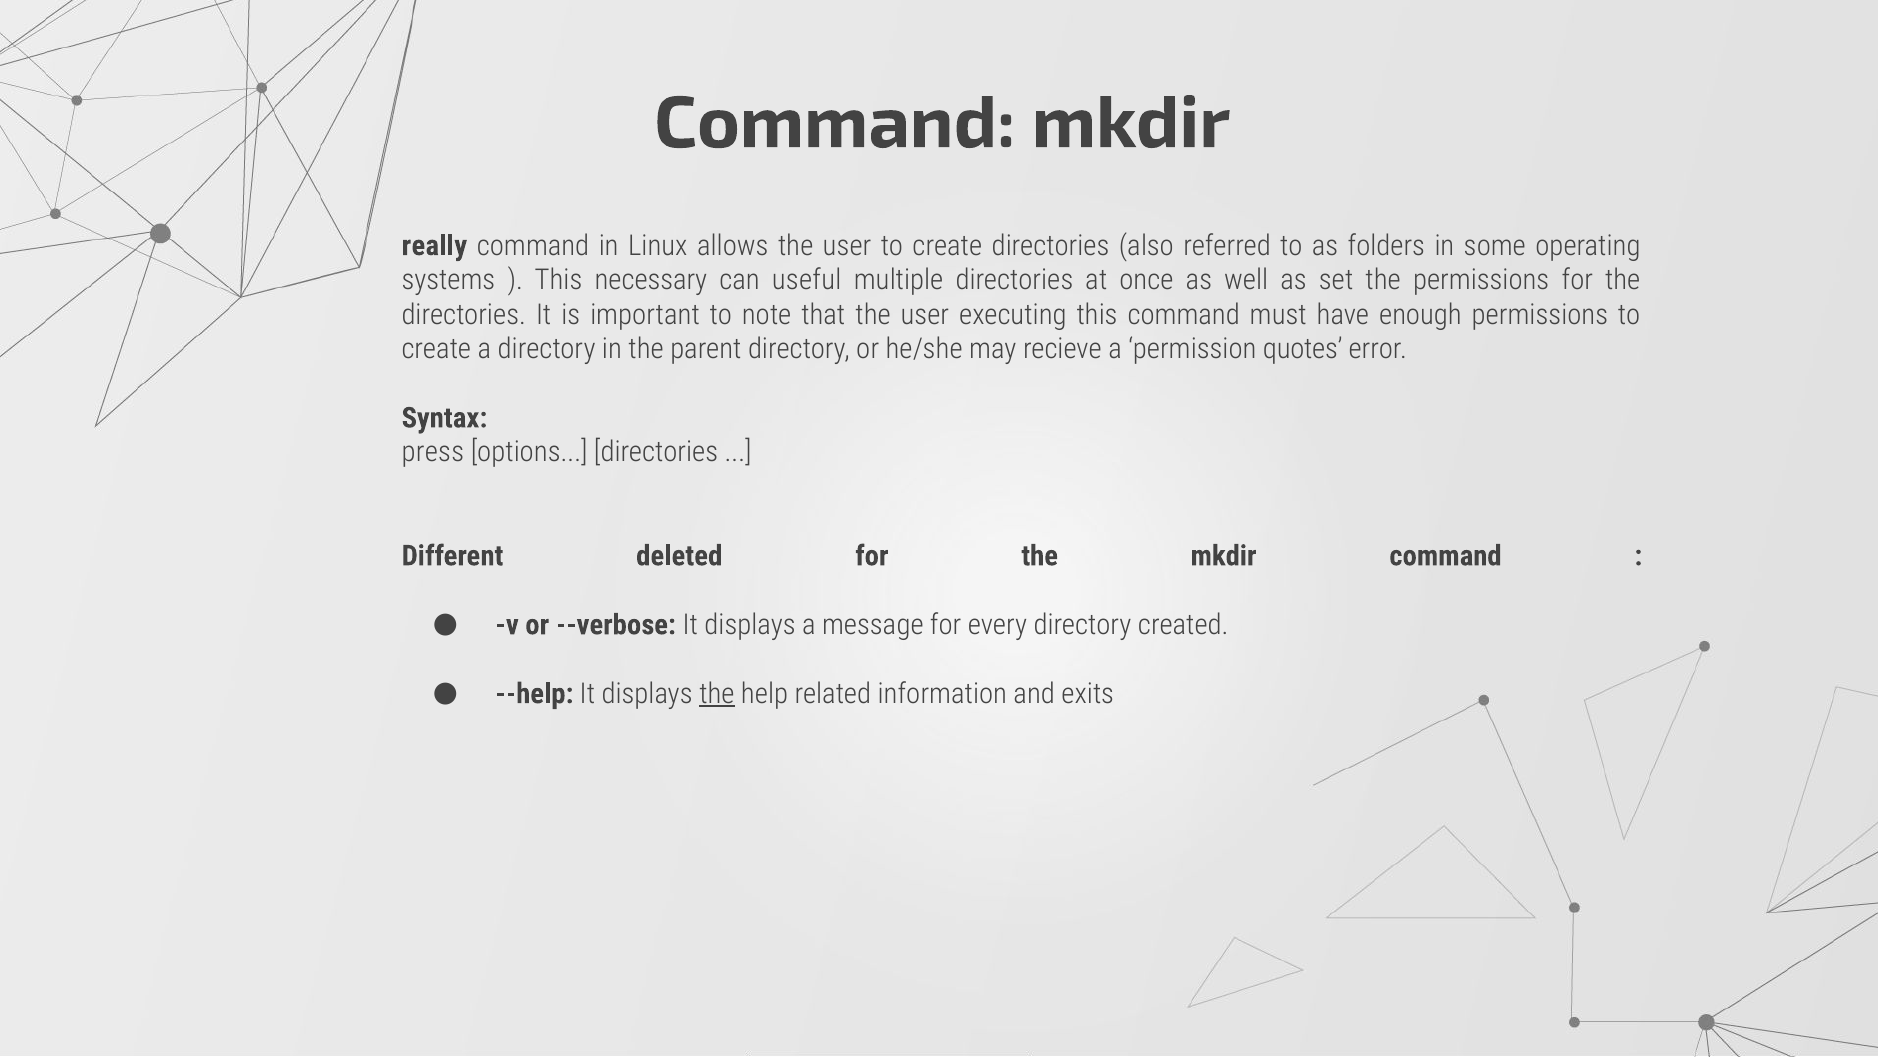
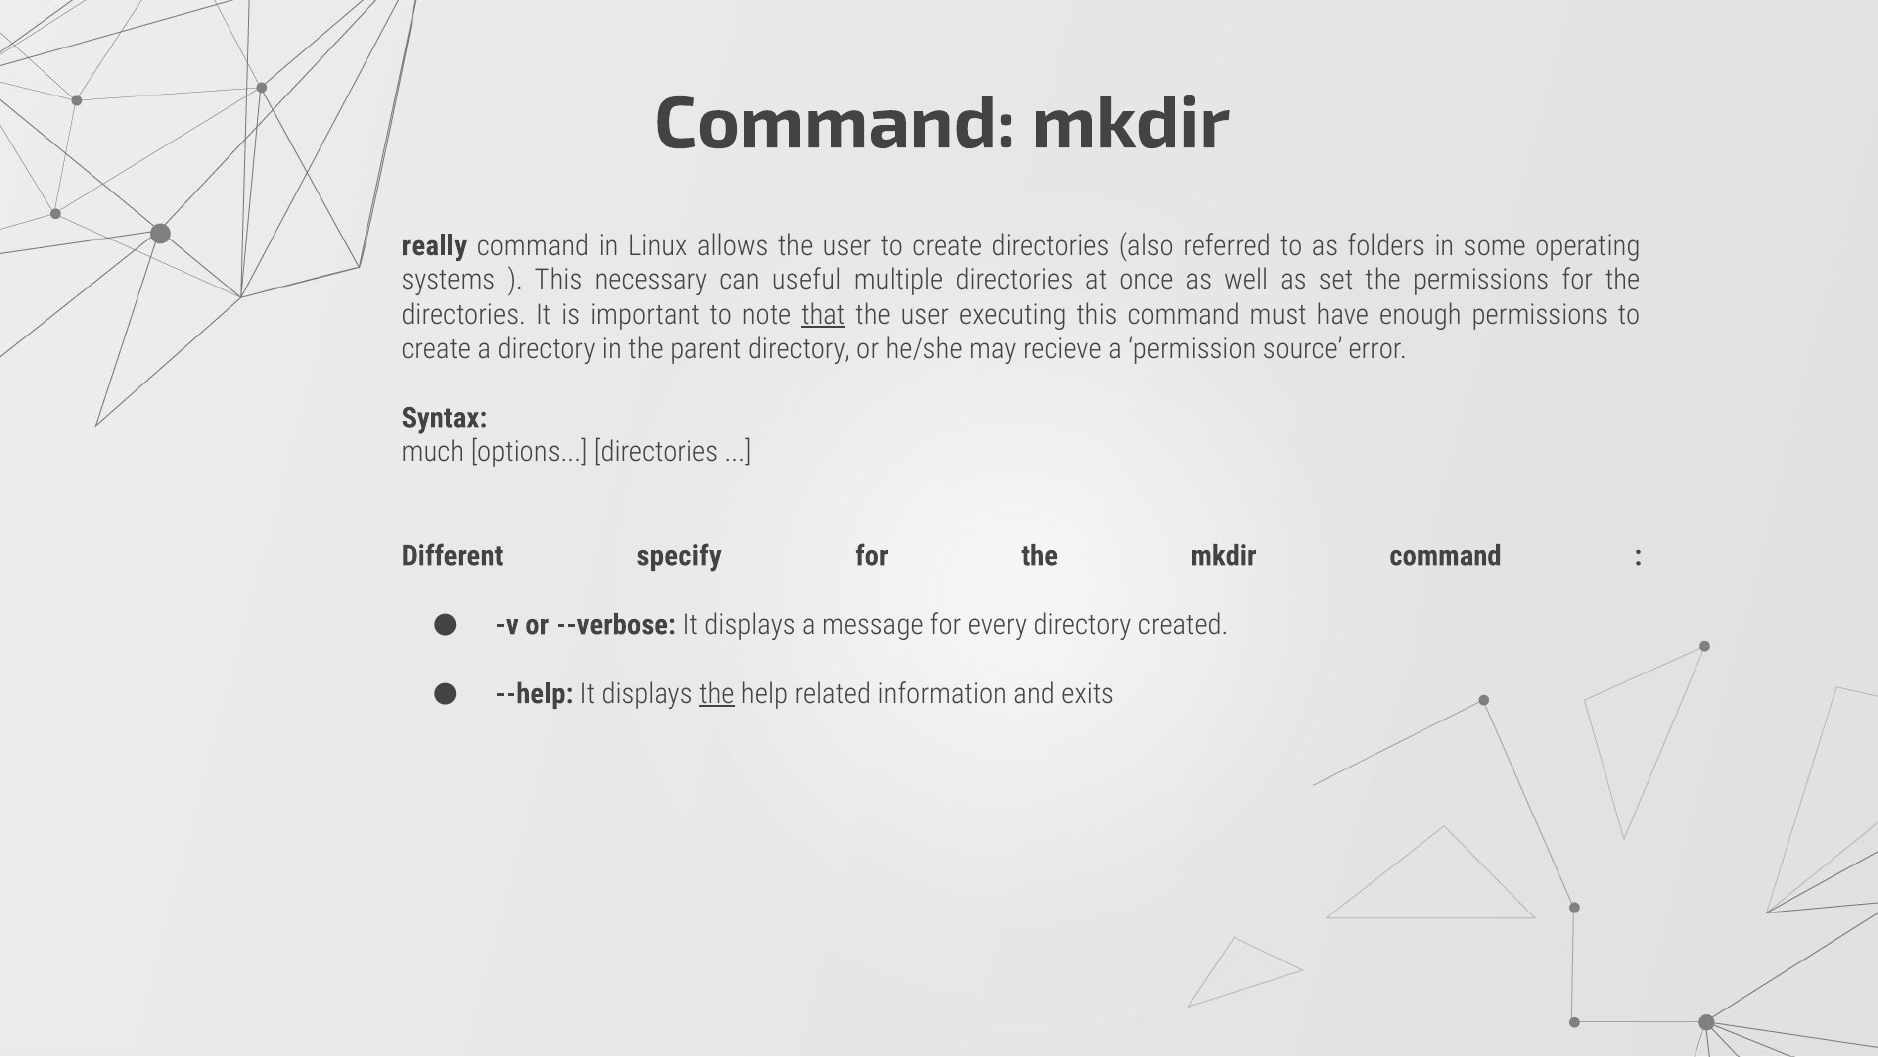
that underline: none -> present (823, 314)
quotes: quotes -> source (1303, 349)
press: press -> much (433, 452)
deleted: deleted -> specify (679, 556)
